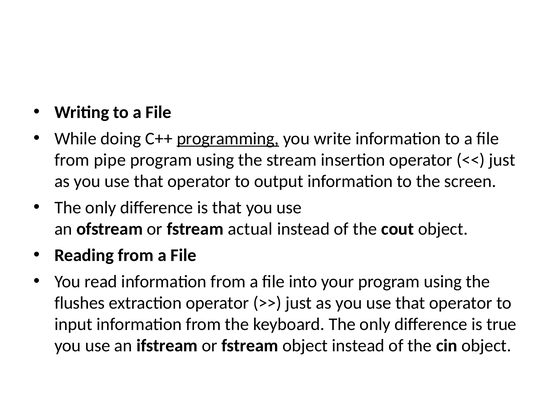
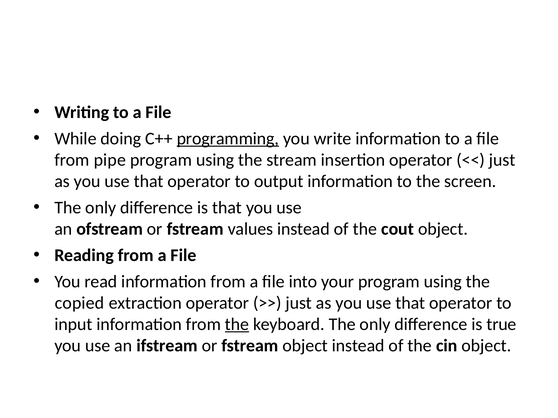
actual: actual -> values (250, 229)
flushes: flushes -> copied (79, 303)
the underline: none -> present (237, 325)
